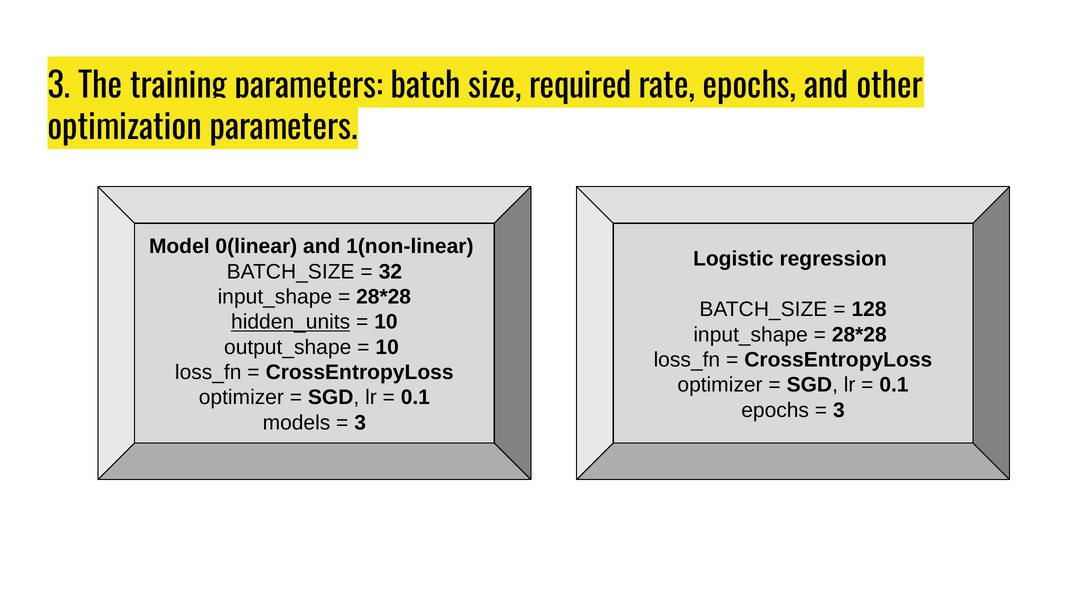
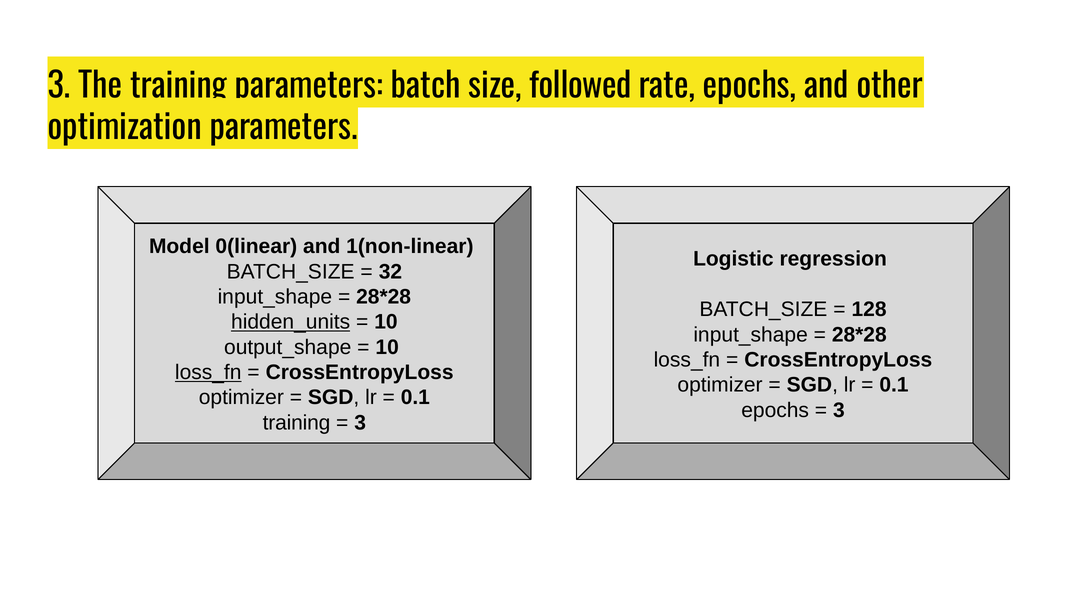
required: required -> followed (580, 86)
loss_fn underline: none -> present (208, 372)
models: models -> training (297, 423)
